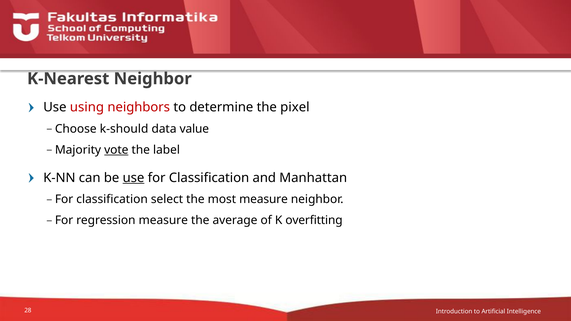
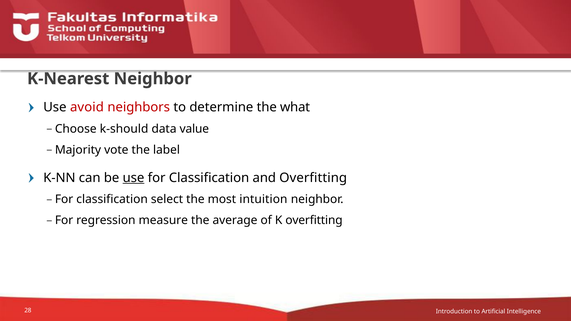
using: using -> avoid (87, 107)
pixel: pixel -> what (295, 107)
vote underline: present -> none (116, 150)
and Manhattan: Manhattan -> Overfitting (313, 178)
most measure: measure -> intuition (263, 200)
